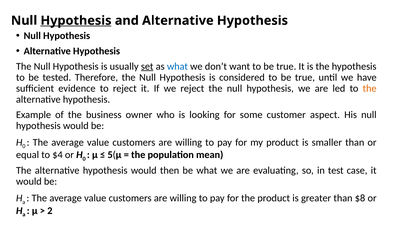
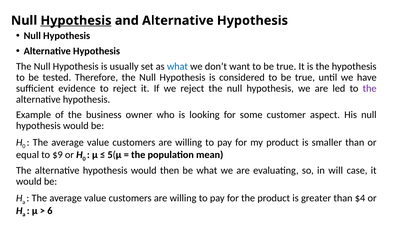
set underline: present -> none (147, 66)
the colour: orange -> purple (370, 88)
$4: $4 -> $9 (58, 155)
test: test -> will (336, 170)
$8: $8 -> $4 (360, 198)
2: 2 -> 6 (50, 210)
